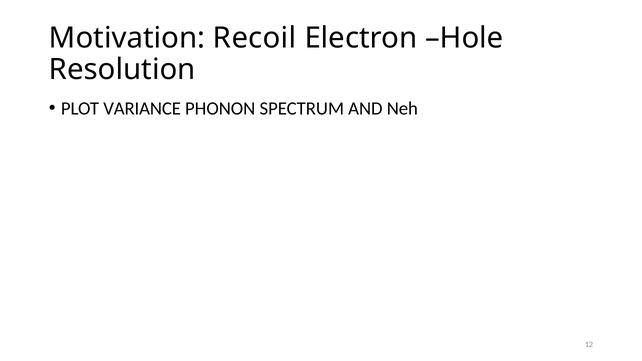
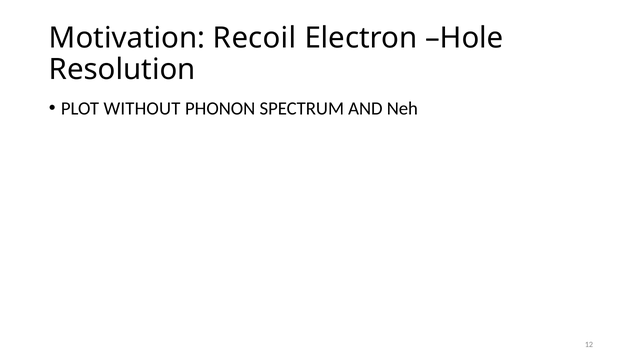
VARIANCE: VARIANCE -> WITHOUT (142, 109)
